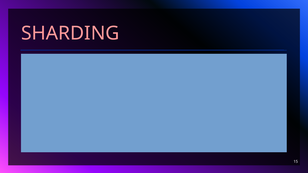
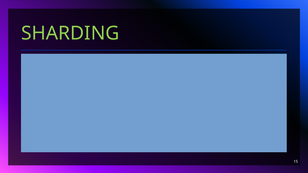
SHARDING colour: pink -> light green (70, 33)
